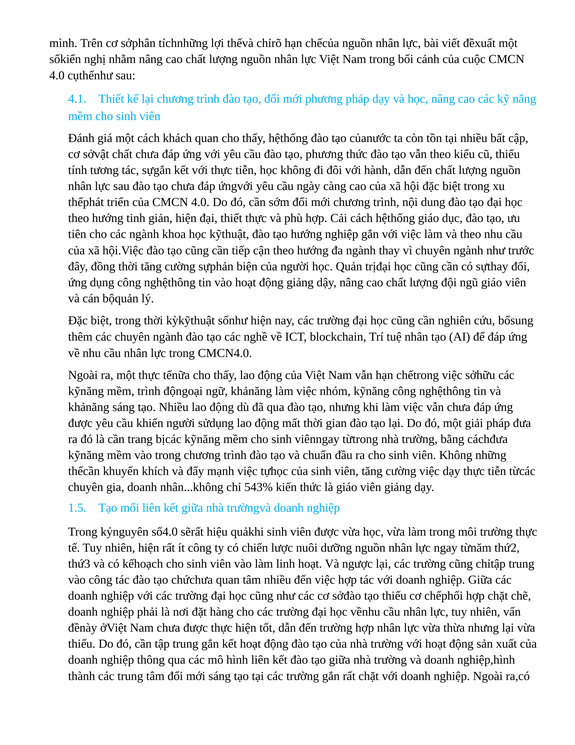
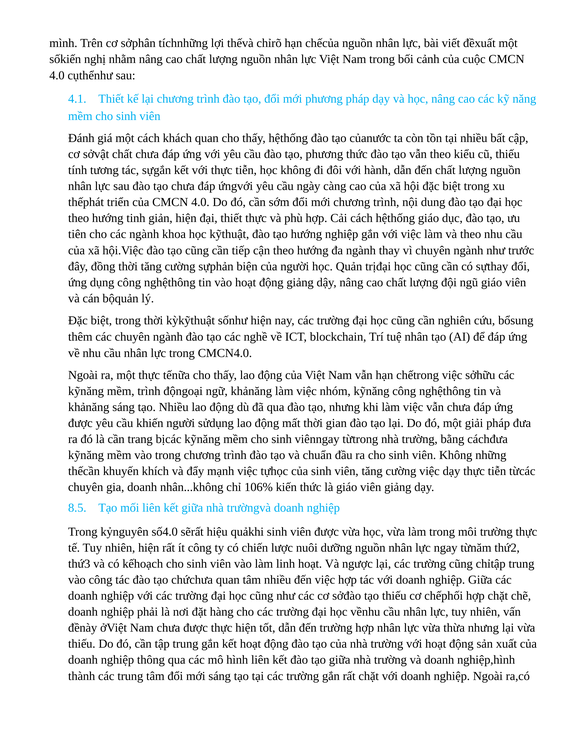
543%: 543% -> 106% (259, 487)
1.5: 1.5 -> 8.5 (77, 507)
